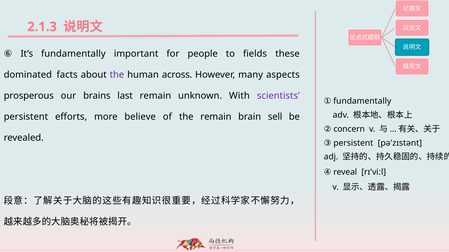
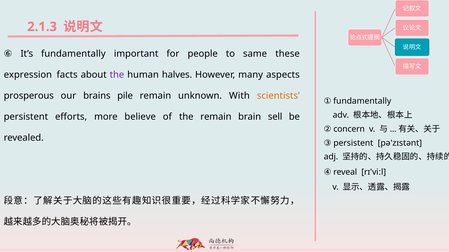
fields: fields -> same (255, 54)
dominated: dominated -> expression (28, 75)
across: across -> halves (177, 75)
last: last -> pile (125, 96)
scientists colour: purple -> orange (278, 96)
